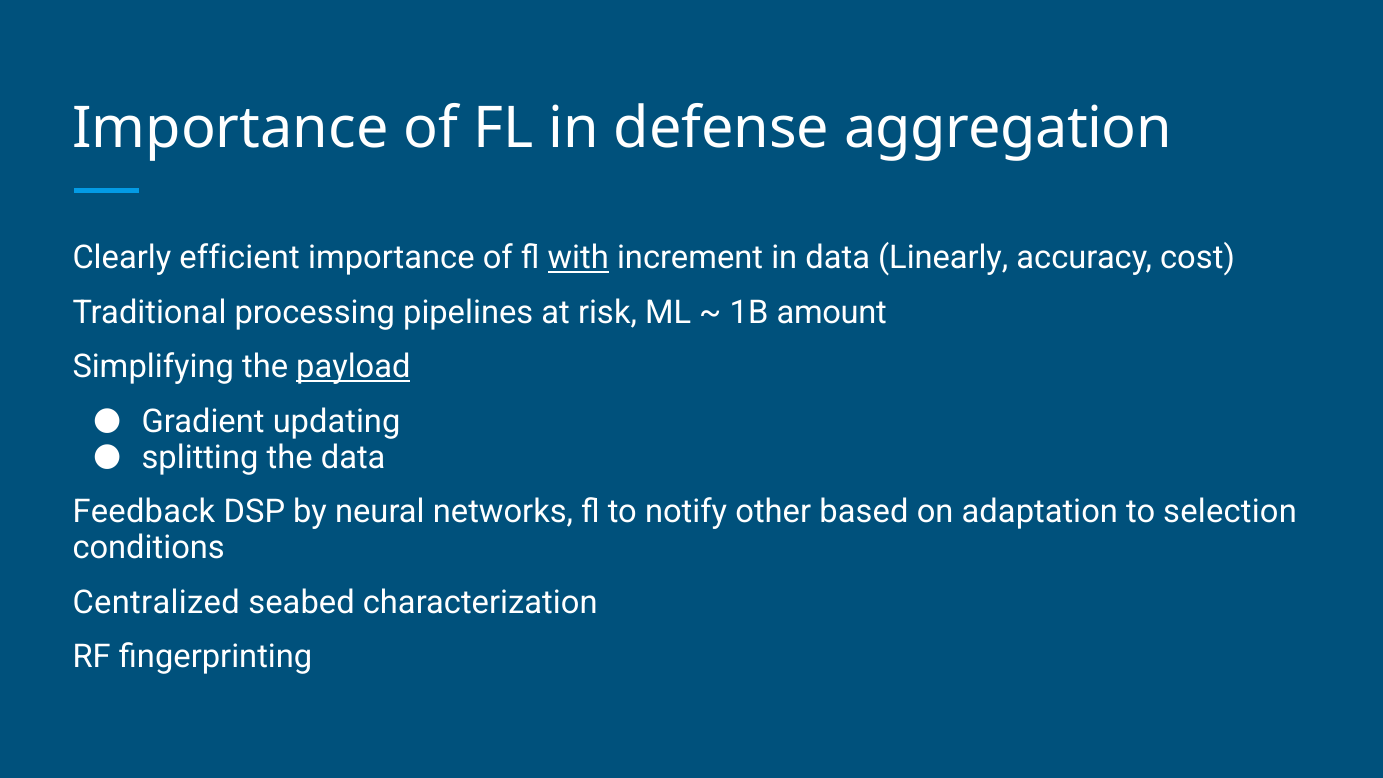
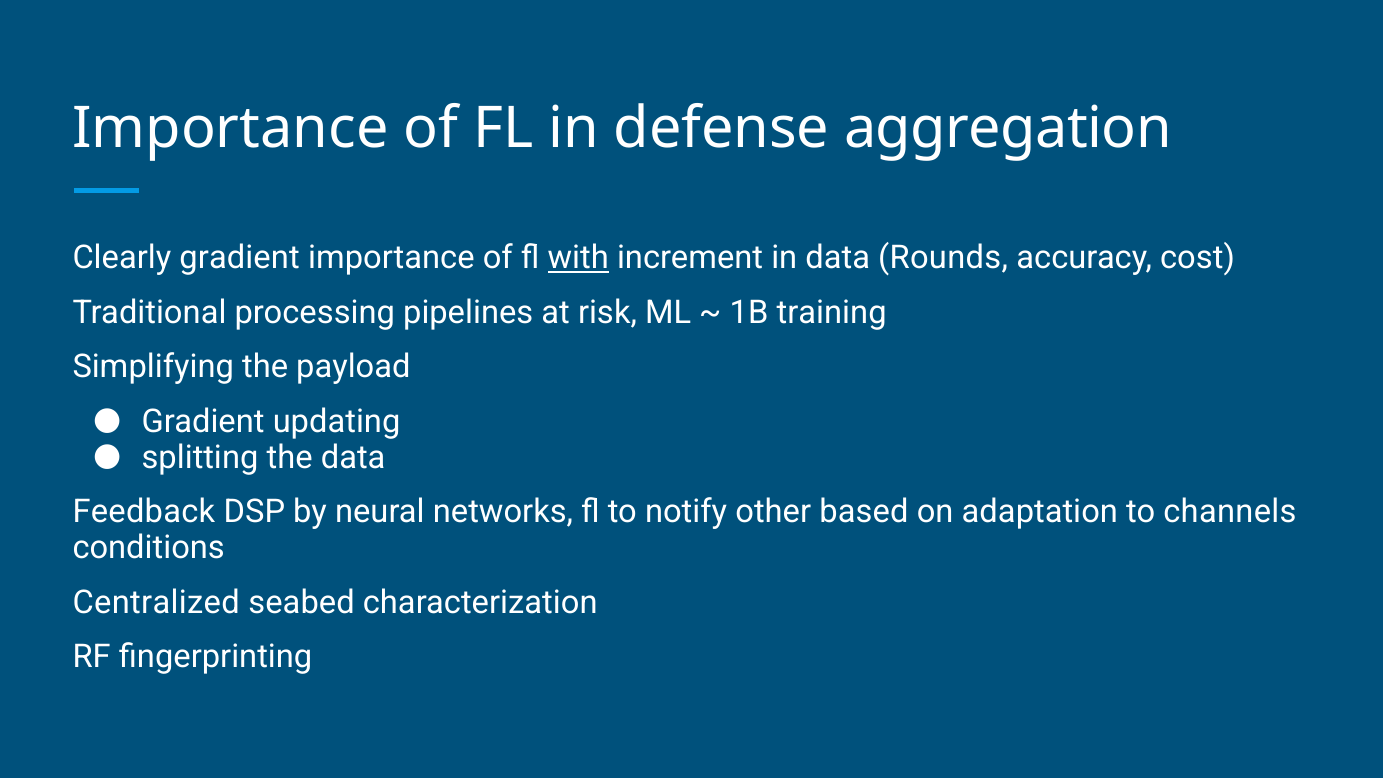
Clearly efficient: efficient -> gradient (240, 258)
Linearly: Linearly -> Rounds (943, 258)
amount: amount -> training (832, 312)
payload underline: present -> none (353, 367)
selection: selection -> channels (1230, 512)
